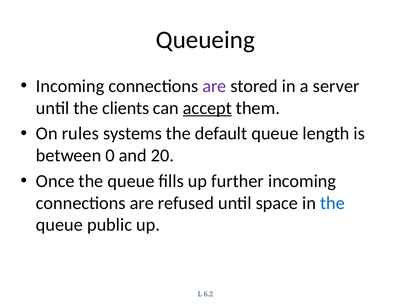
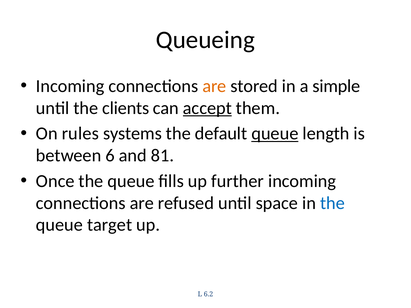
are colour: purple -> orange (214, 86)
server: server -> simple (336, 86)
queue underline: none -> present (275, 134)
0: 0 -> 6 (110, 156)
20: 20 -> 81 (163, 156)
public: public -> target (110, 225)
